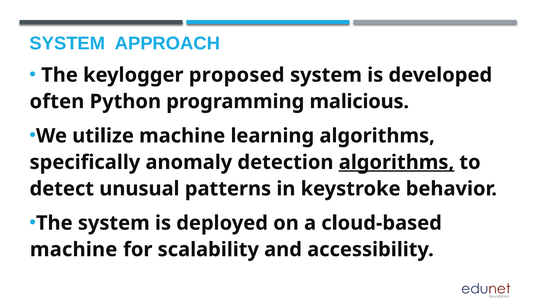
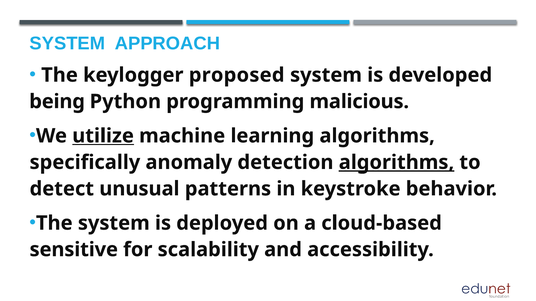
often: often -> being (57, 102)
utilize underline: none -> present (103, 136)
machine: machine -> sensitive (74, 250)
